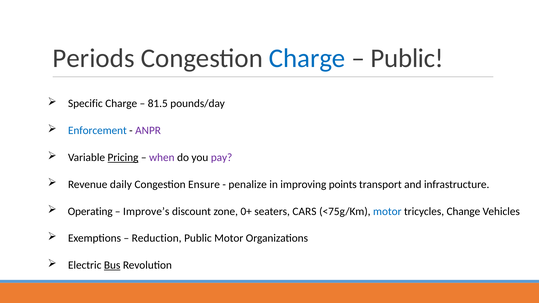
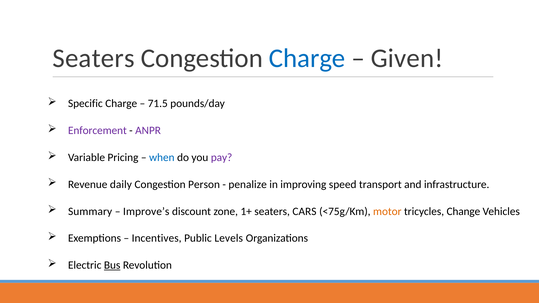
Periods: Periods -> Seaters (94, 58)
Public: Public -> Given (407, 58)
81.5: 81.5 -> 71.5 (158, 104)
Enforcement colour: blue -> purple (97, 131)
Pricing underline: present -> none (123, 158)
when colour: purple -> blue (162, 158)
Ensure: Ensure -> Person (204, 184)
points: points -> speed (343, 184)
Operating: Operating -> Summary (90, 211)
0+: 0+ -> 1+ (246, 211)
motor colour: blue -> orange (387, 211)
Reduction: Reduction -> Incentives (157, 238)
Public Motor: Motor -> Levels (229, 238)
